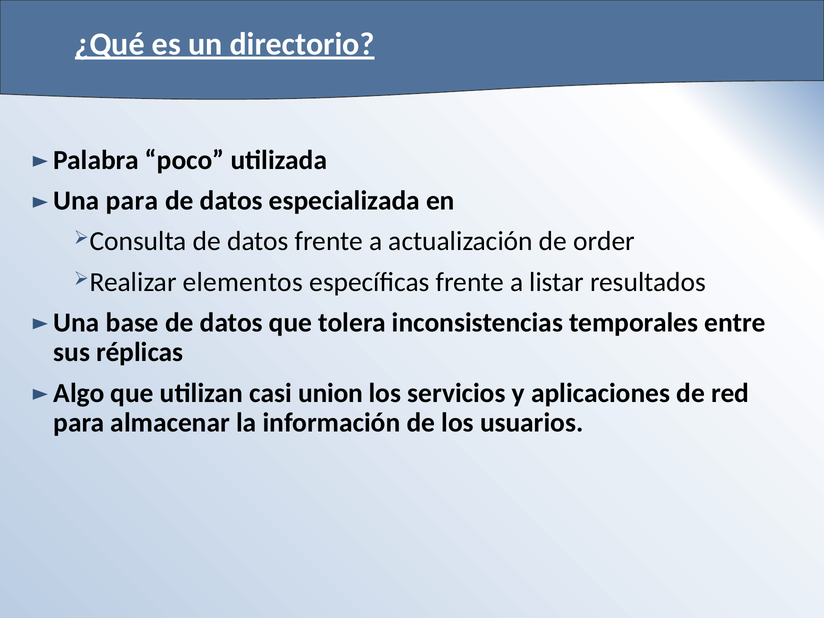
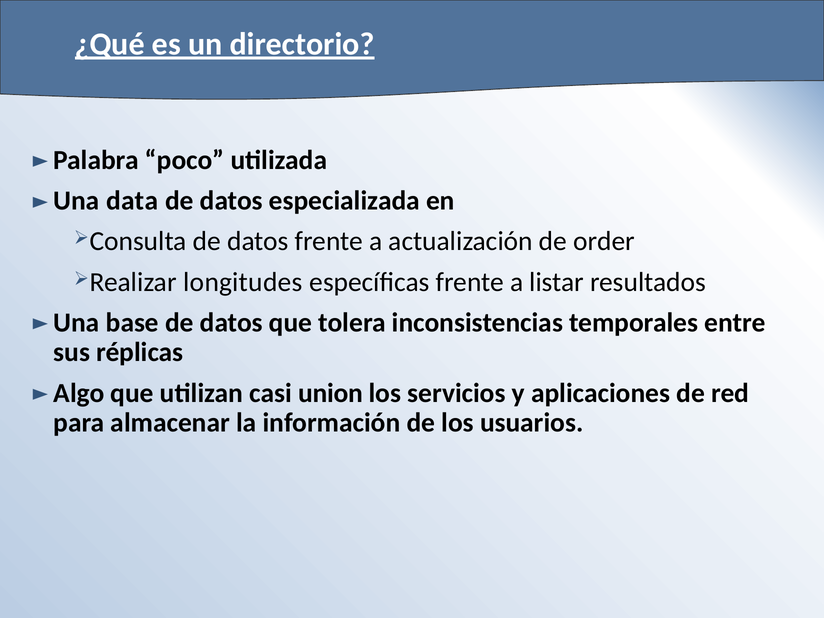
para: para -> data (132, 201)
elementos: elementos -> longitudes (243, 282)
